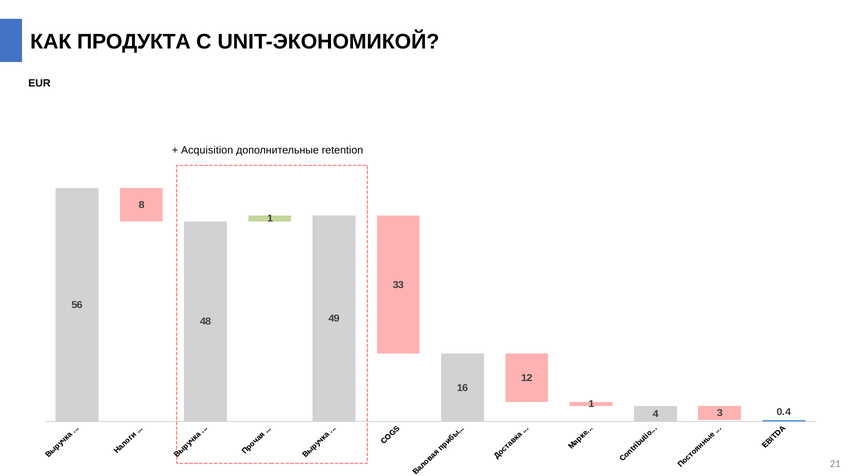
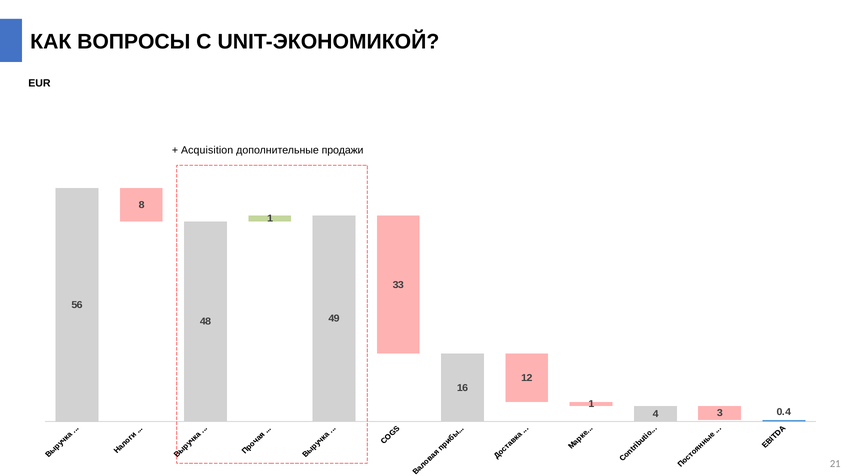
ПРОДУКТА: ПРОДУКТА -> ВОПРОСЫ (134, 42)
retention: retention -> продажи (343, 150)
